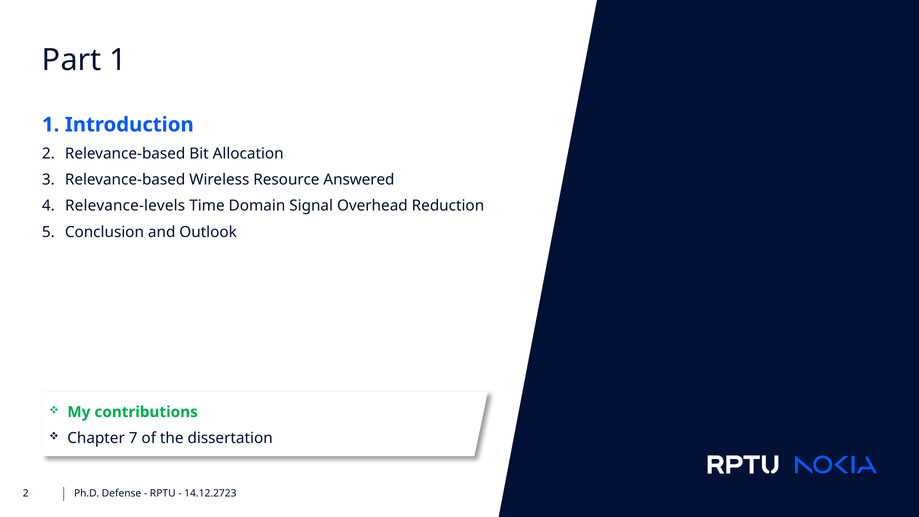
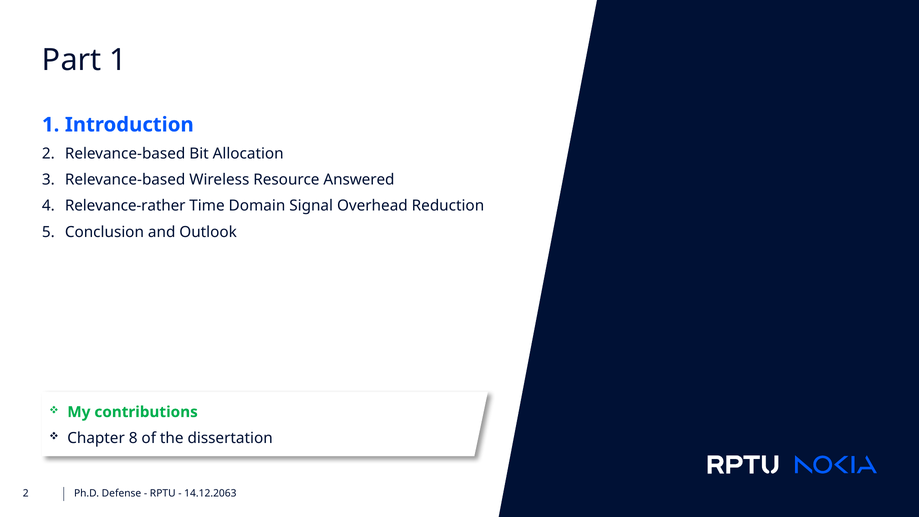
Relevance-levels: Relevance-levels -> Relevance-rather (125, 206)
7: 7 -> 8 (133, 438)
14.12.2723: 14.12.2723 -> 14.12.2063 (210, 493)
